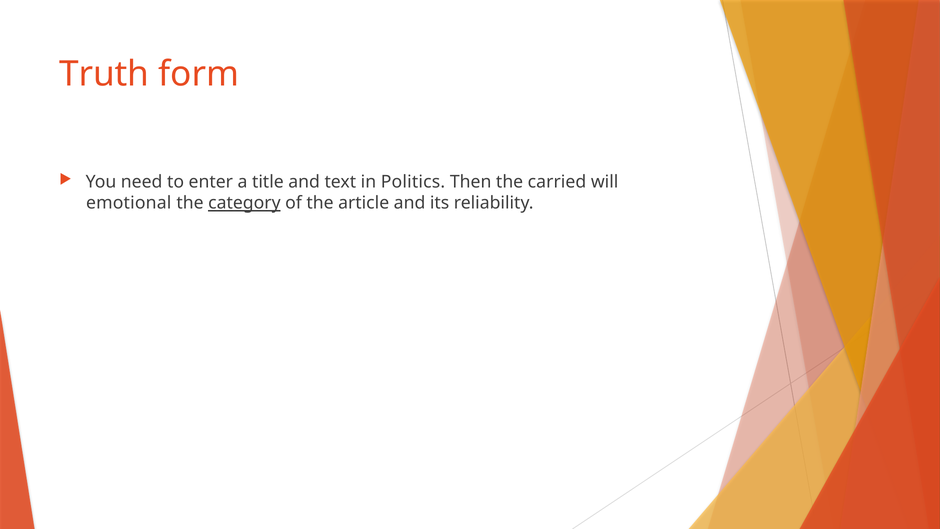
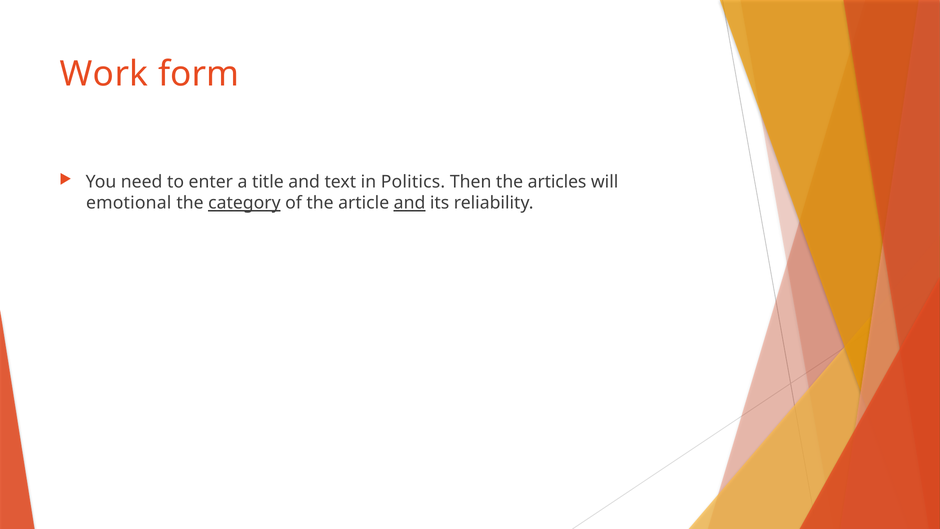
Truth: Truth -> Work (104, 74)
carried: carried -> articles (557, 182)
and underline: none -> present (410, 203)
